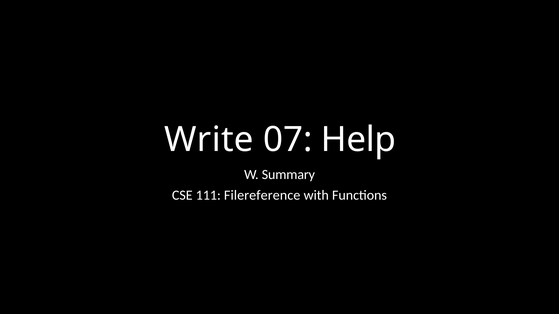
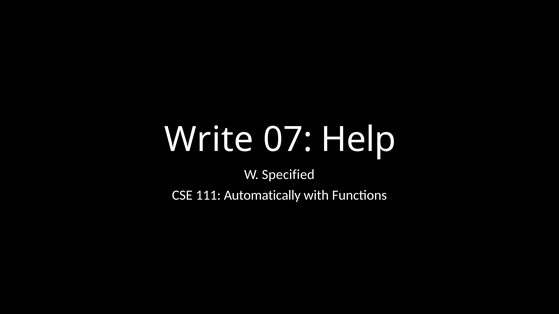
Summary: Summary -> Specified (288, 175)
Filereference: Filereference -> Automatically (262, 196)
